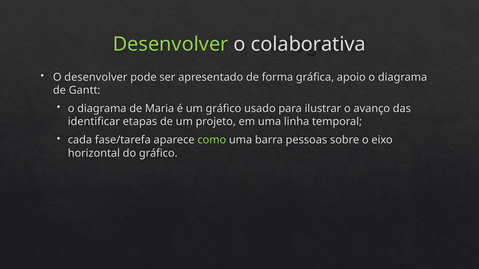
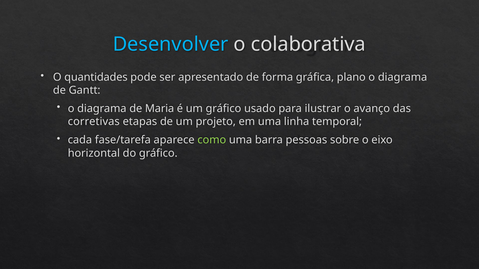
Desenvolver colour: light green -> light blue (171, 44)
O desenvolver: desenvolver -> quantidades (96, 77)
apoio: apoio -> plano (351, 77)
identificar: identificar -> corretivas (94, 122)
